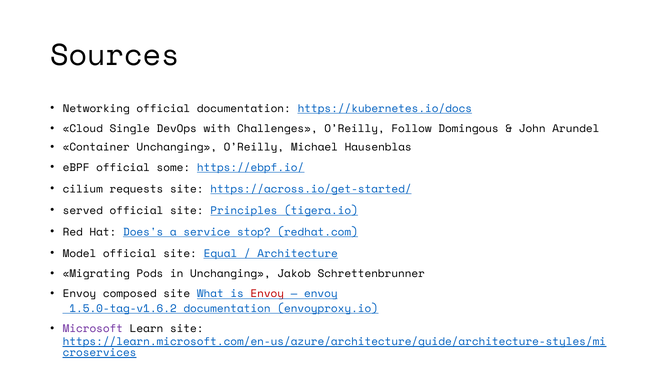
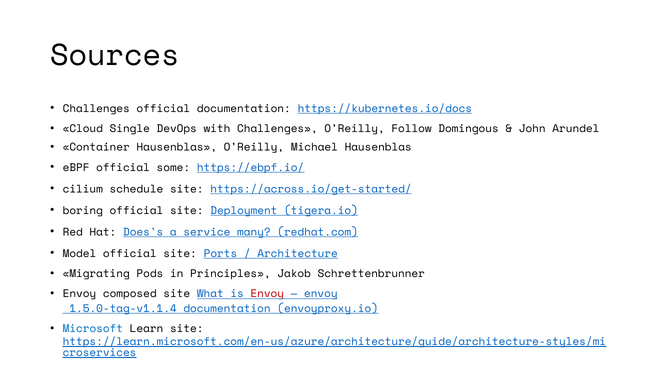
Networking: Networking -> Challenges (96, 109)
Container Unchanging: Unchanging -> Hausenblas (177, 147)
requests: requests -> schedule (136, 189)
served: served -> boring (83, 211)
Principles: Principles -> Deployment (244, 211)
stop: stop -> many (254, 232)
Equal: Equal -> Ports (220, 254)
in Unchanging: Unchanging -> Principles (230, 274)
1.5.0-tag-v1.6.2: 1.5.0-tag-v1.6.2 -> 1.5.0-tag-v1.1.4 (123, 309)
Microsoft colour: purple -> blue (93, 329)
